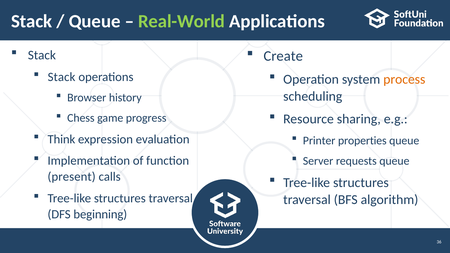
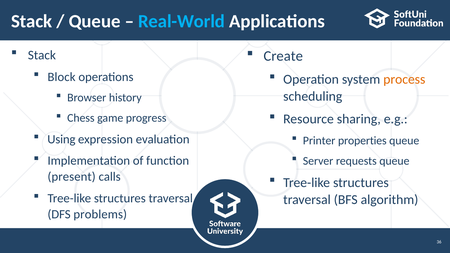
Real-World colour: light green -> light blue (182, 21)
Stack: Stack -> Block (62, 77)
Think: Think -> Using (61, 139)
beginning: beginning -> problems (100, 214)
